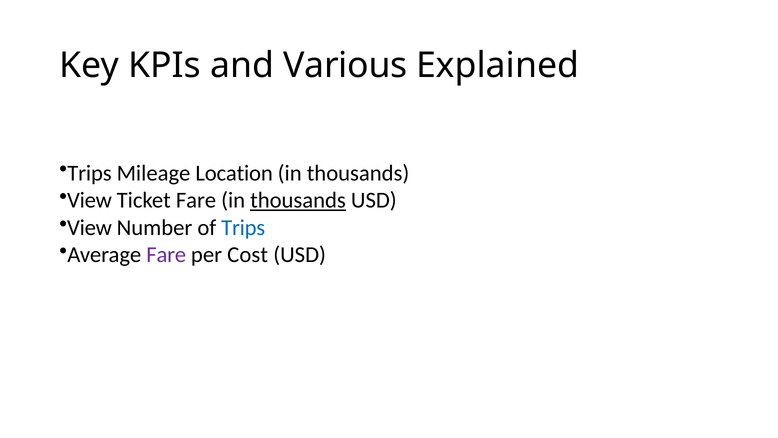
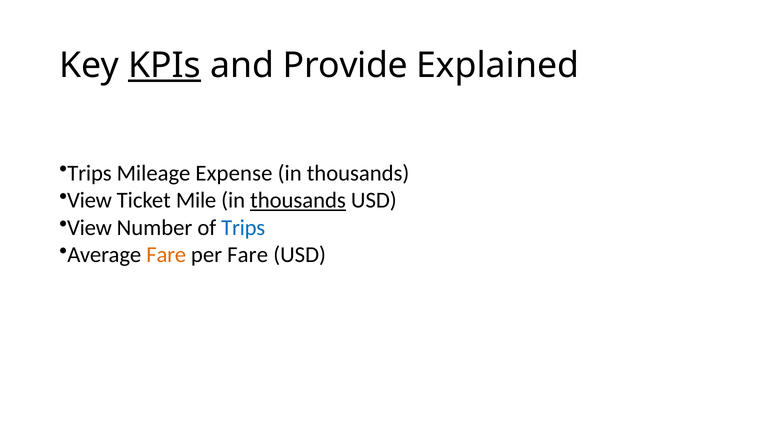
KPIs underline: none -> present (165, 65)
Various: Various -> Provide (345, 65)
Location: Location -> Expense (234, 173)
Ticket Fare: Fare -> Mile (196, 200)
Fare colour: purple -> orange (166, 255)
per Cost: Cost -> Fare (248, 255)
